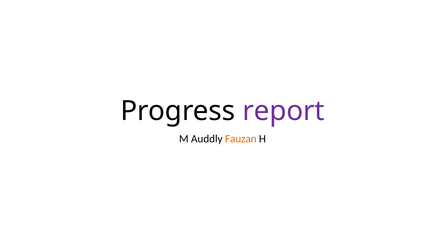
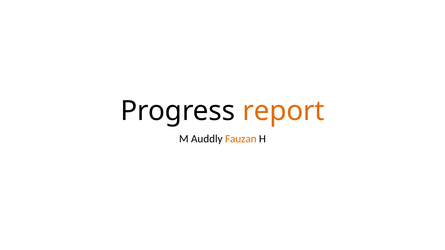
report colour: purple -> orange (284, 111)
